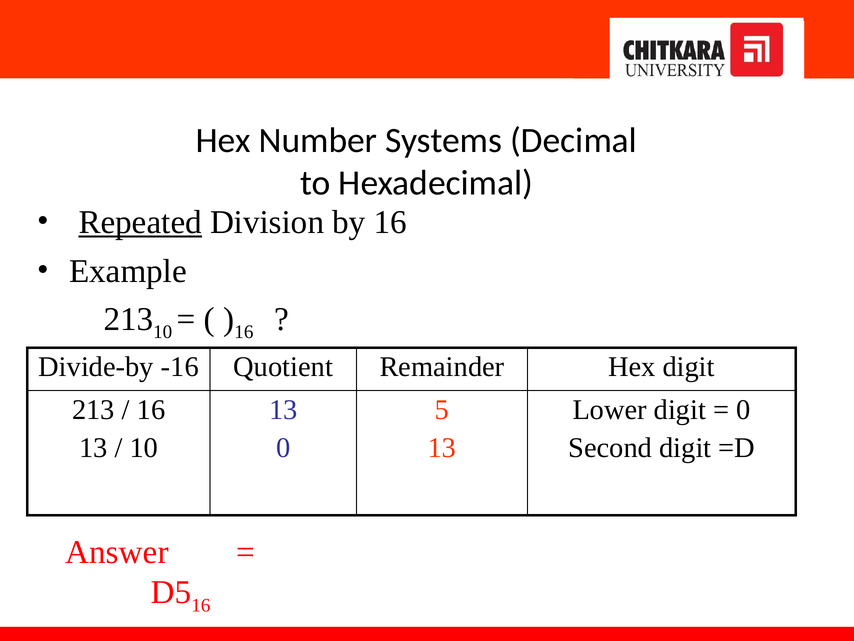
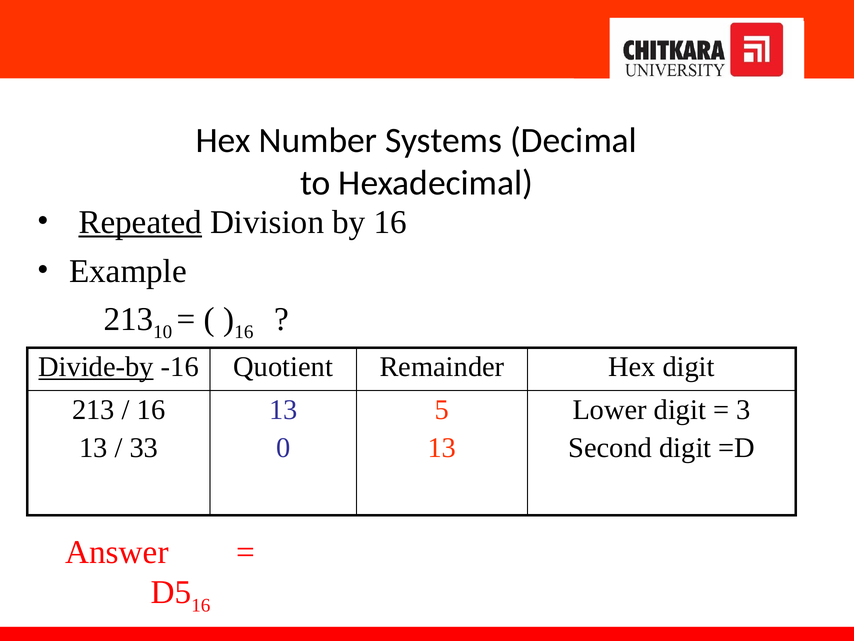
Divide-by underline: none -> present (96, 367)
0: 0 -> 3 (743, 409)
10: 10 -> 33 (144, 448)
